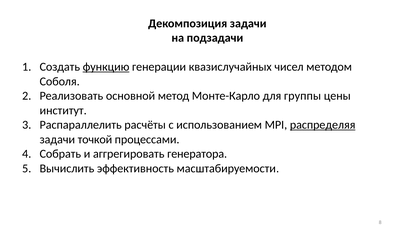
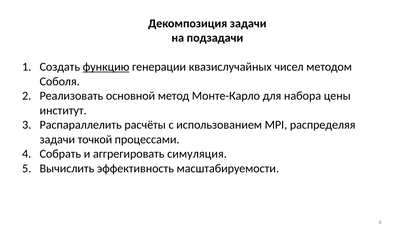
группы: группы -> набора (303, 96)
распределяя underline: present -> none (323, 125)
генератора: генератора -> симуляция (197, 153)
